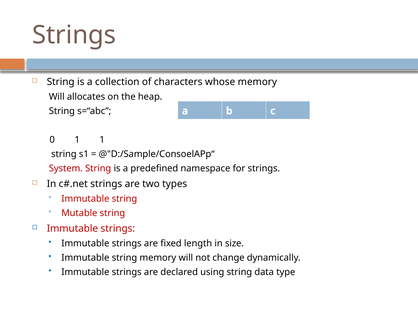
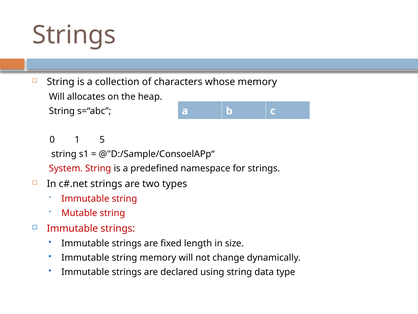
1 1: 1 -> 5 (102, 139)
